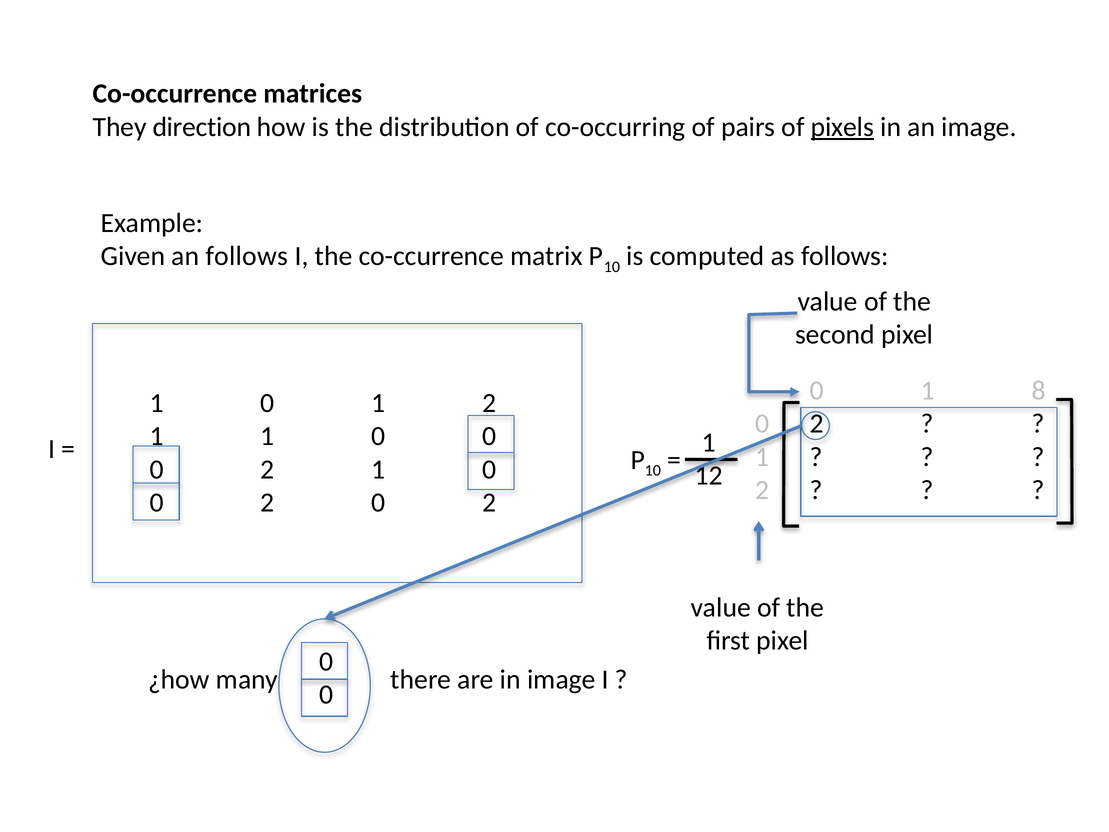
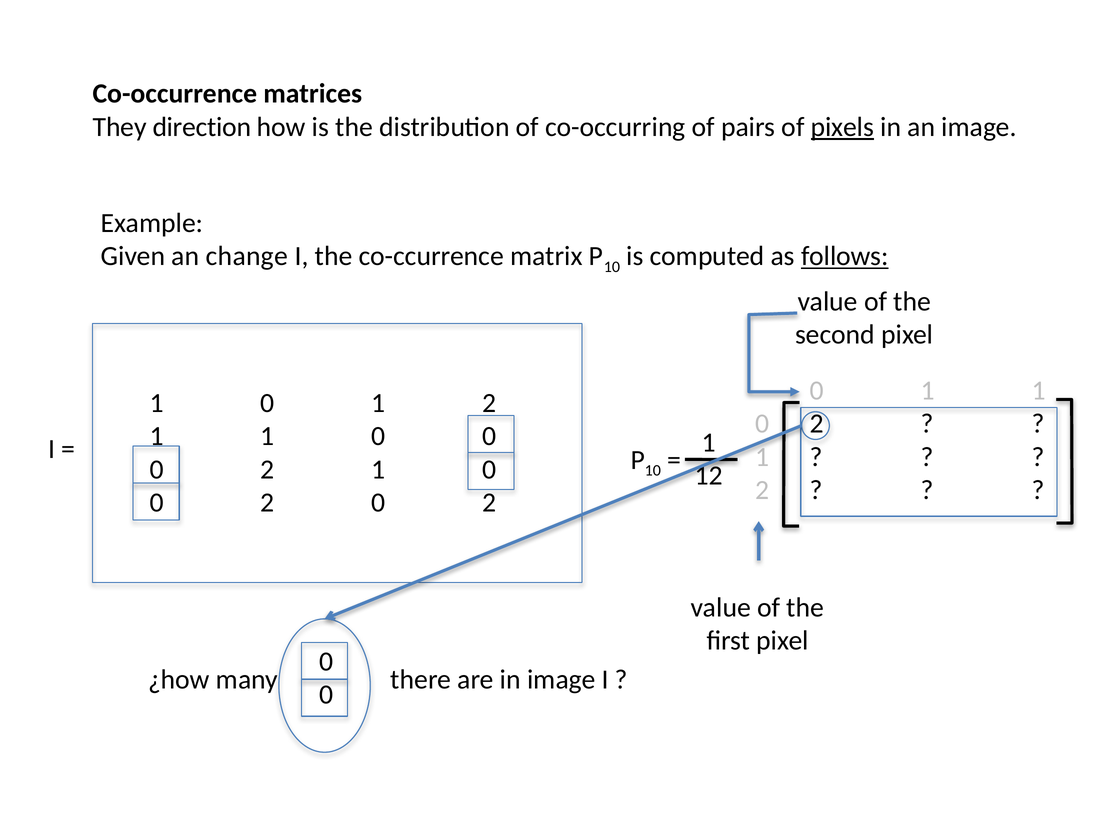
an follows: follows -> change (247, 256)
follows underline: none -> present (845, 256)
0 1 8: 8 -> 1 (1039, 390)
